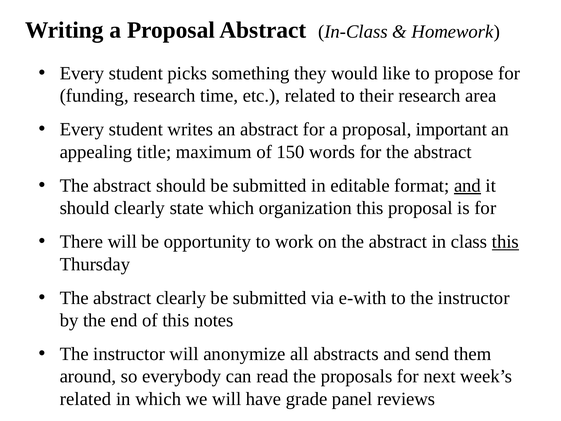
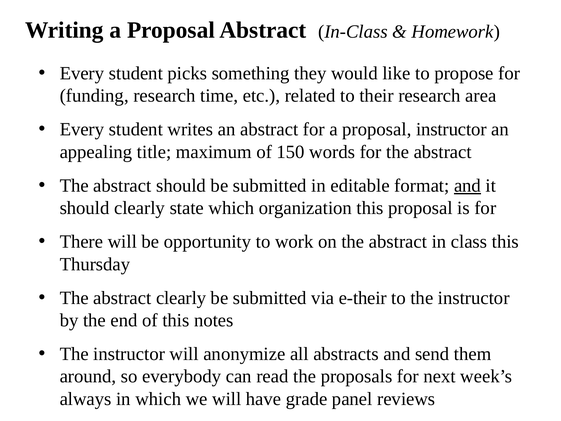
proposal important: important -> instructor (451, 129)
this underline: present -> none (505, 242)
e-with: e-with -> e-their (363, 298)
related: related -> always (86, 399)
